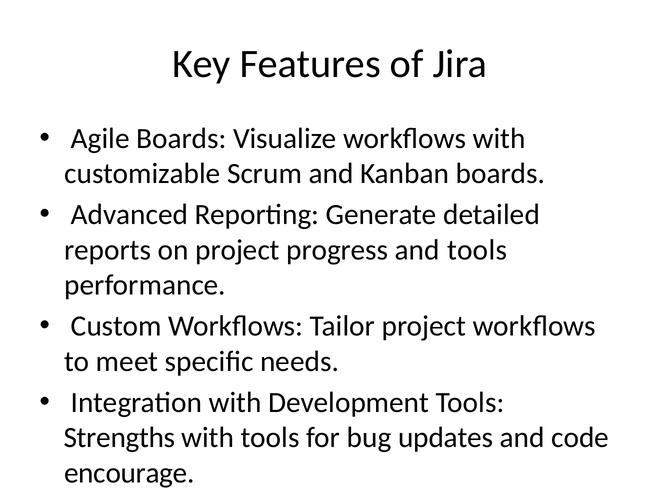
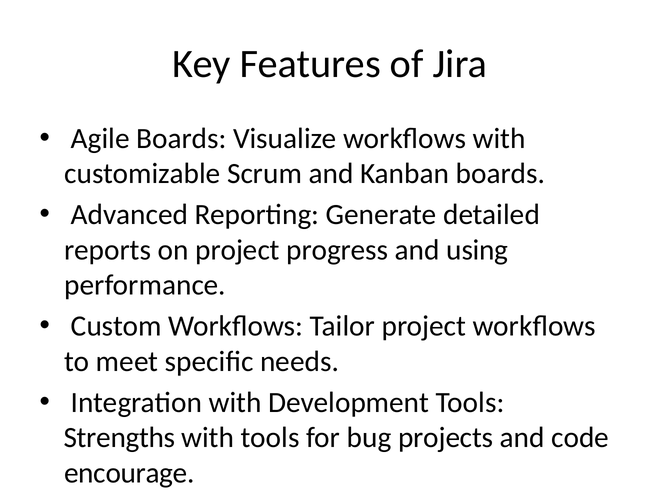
and tools: tools -> using (477, 250)
updates: updates -> projects (446, 438)
